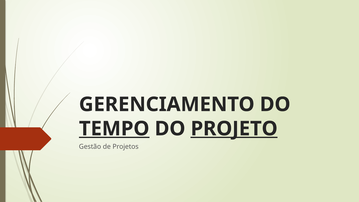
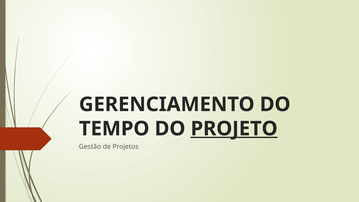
TEMPO underline: present -> none (114, 129)
